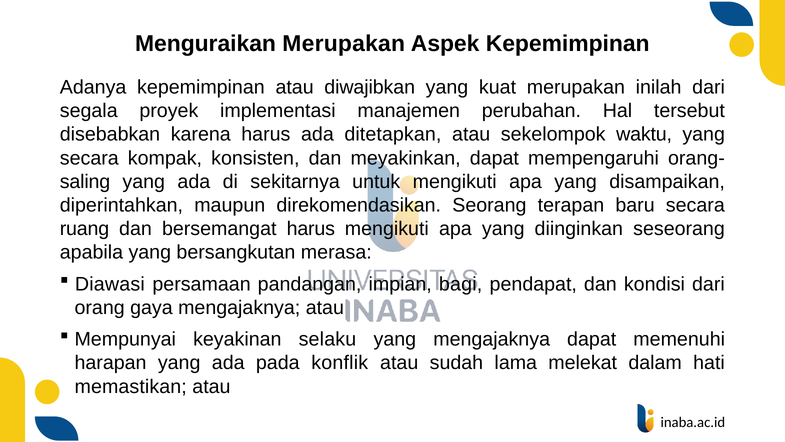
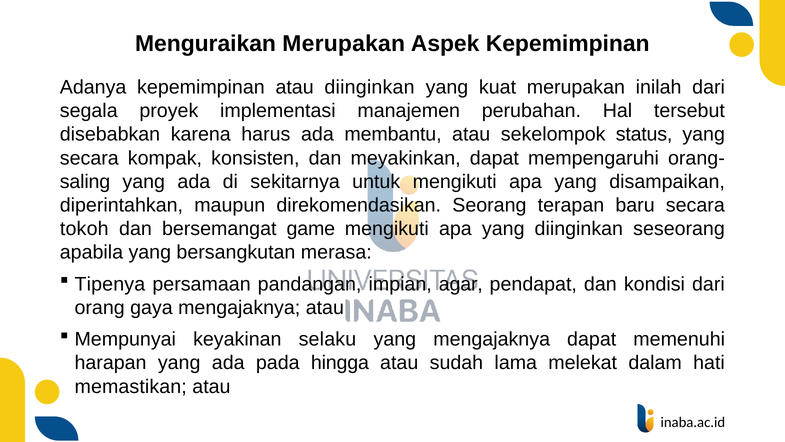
atau diwajibkan: diwajibkan -> diinginkan (370, 87)
ditetapkan: ditetapkan -> membantu (393, 134)
waktu: waktu -> status (644, 134)
ruang: ruang -> tokoh (84, 229)
bersemangat harus: harus -> game (311, 229)
Diawasi: Diawasi -> Tipenya (110, 284)
bagi: bagi -> agar (461, 284)
konflik: konflik -> hingga (340, 363)
